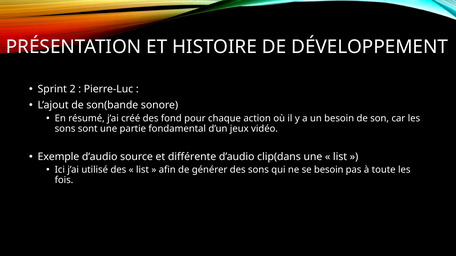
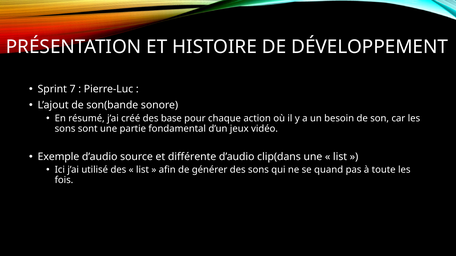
2: 2 -> 7 (73, 89)
fond: fond -> base (171, 119)
se besoin: besoin -> quand (329, 170)
